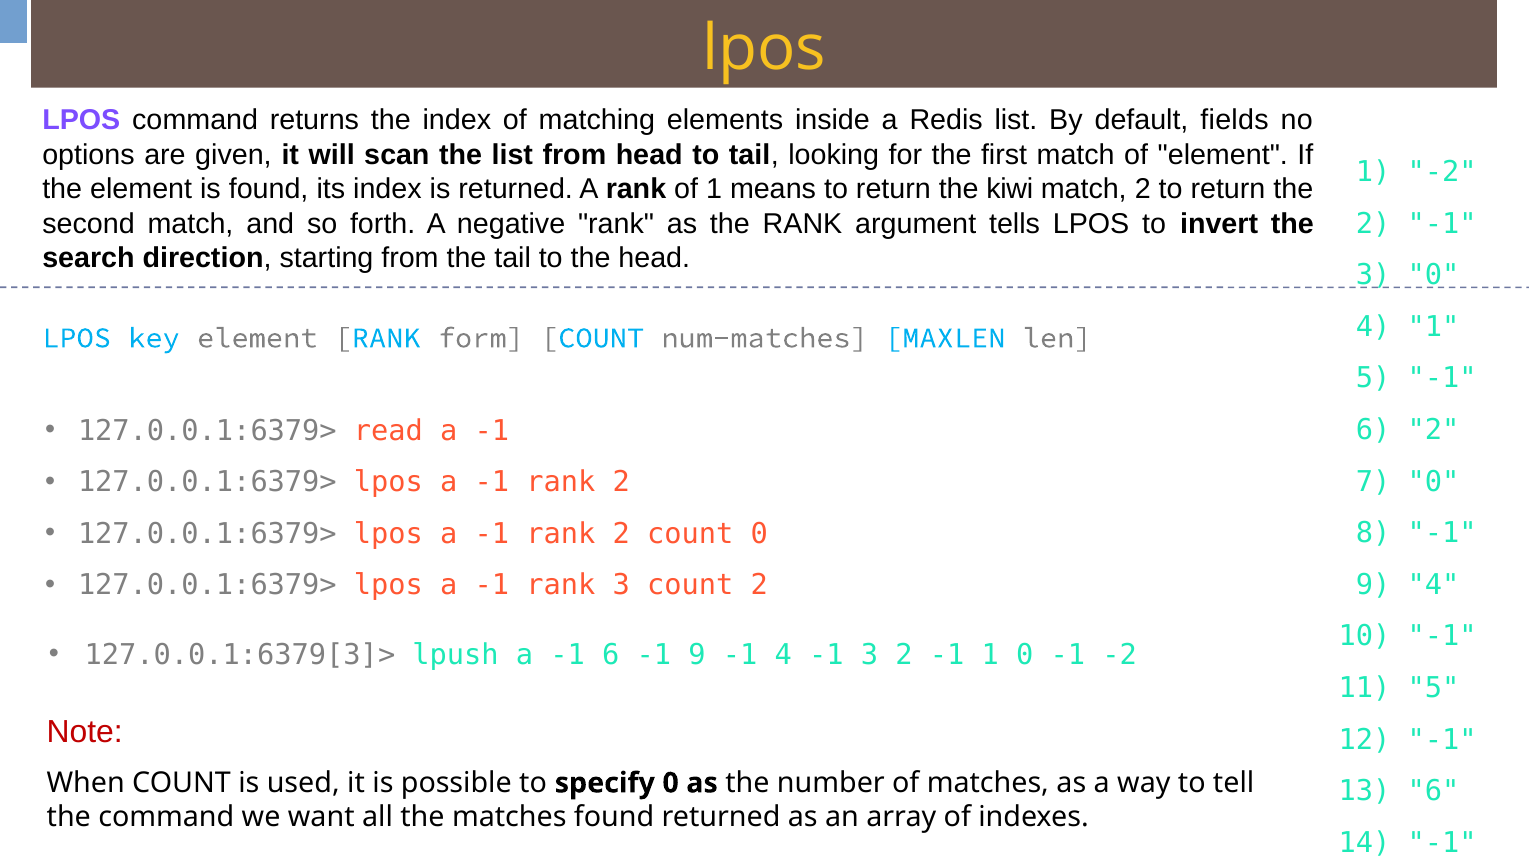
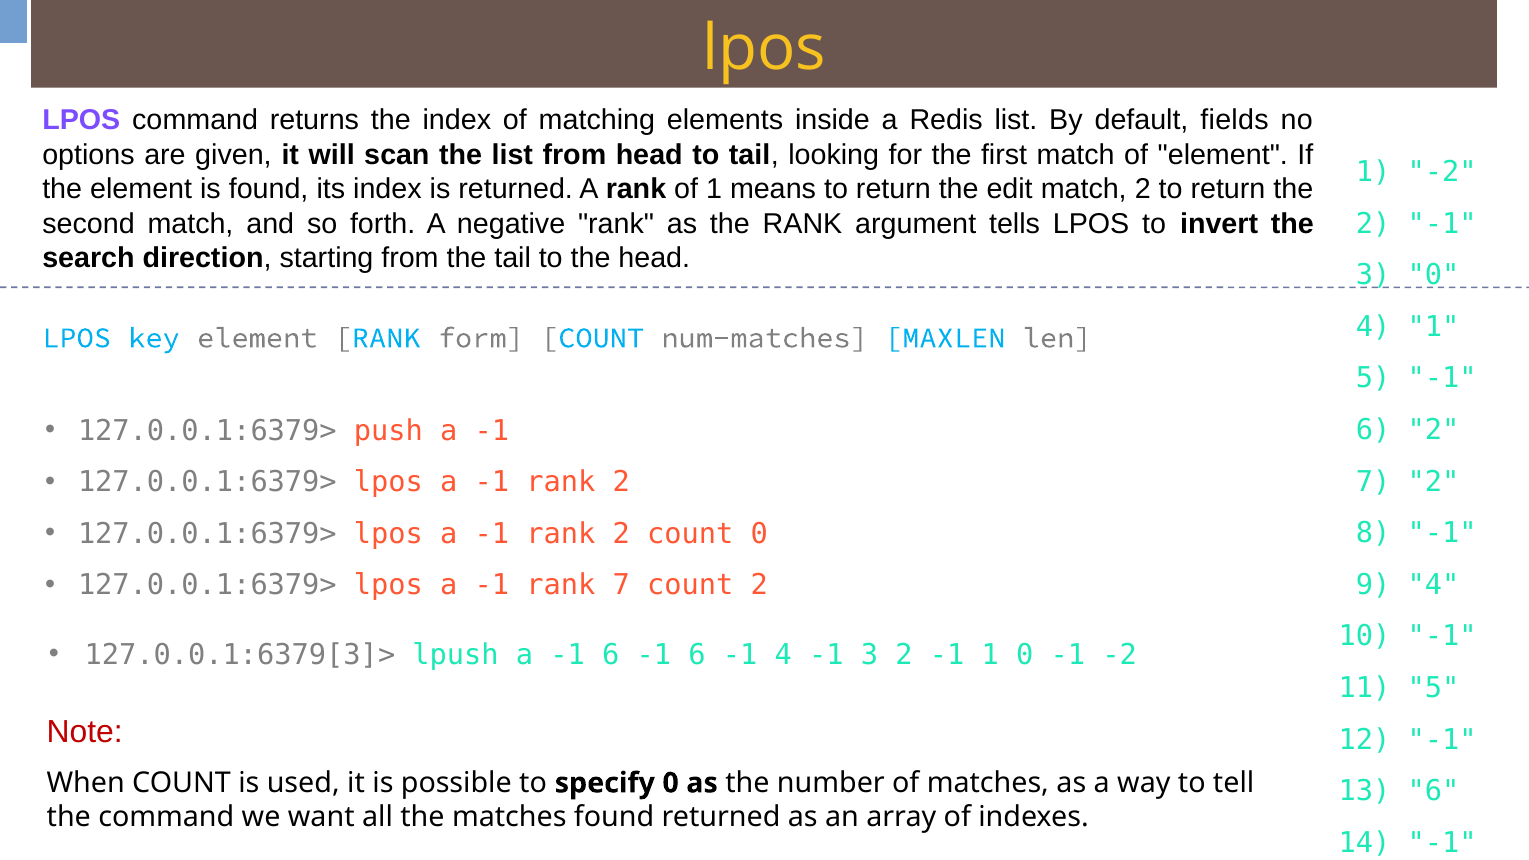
kiwi: kiwi -> edit (1010, 189)
read: read -> push (388, 431)
7 0: 0 -> 2 (1433, 482)
rank 3: 3 -> 7 (621, 585)
6 -1 9: 9 -> 6 (697, 655)
